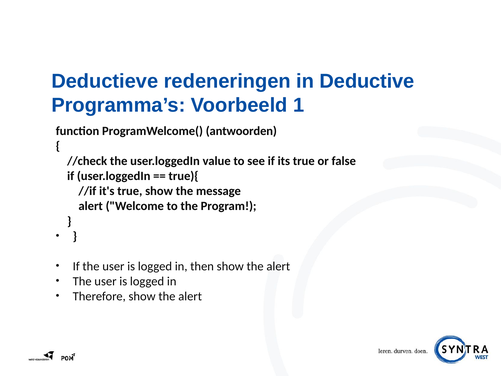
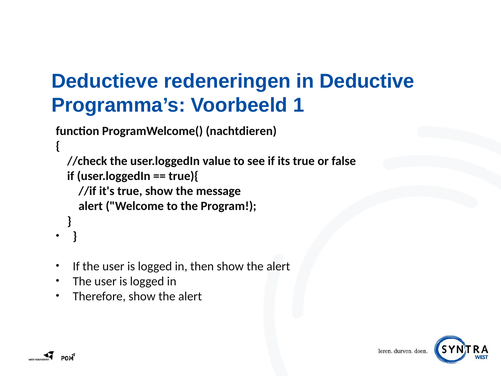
antwoorden: antwoorden -> nachtdieren (241, 131)
